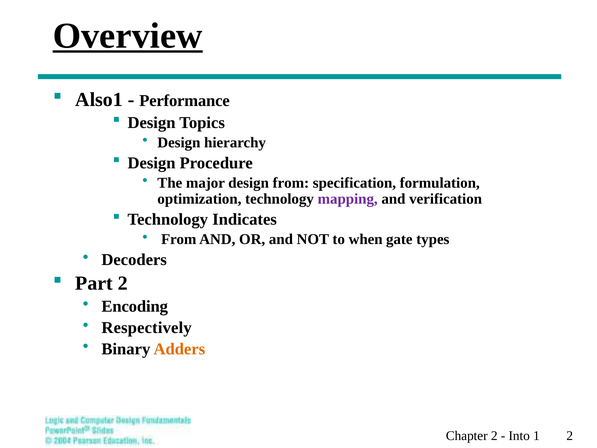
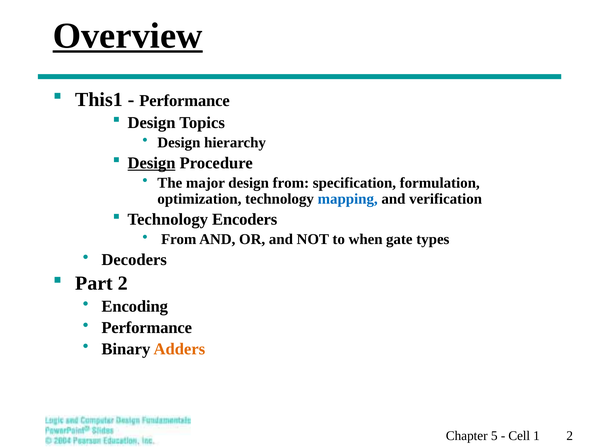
Also1: Also1 -> This1 (99, 99)
Design underline: none -> present (152, 163)
mapping colour: purple -> blue (348, 199)
Indicates: Indicates -> Encoders (245, 219)
Respectively: Respectively -> Performance (147, 327)
Chapter 2: 2 -> 5 (494, 436)
Into: Into -> Cell (519, 436)
